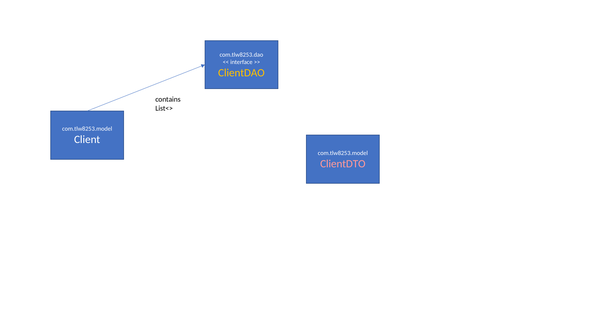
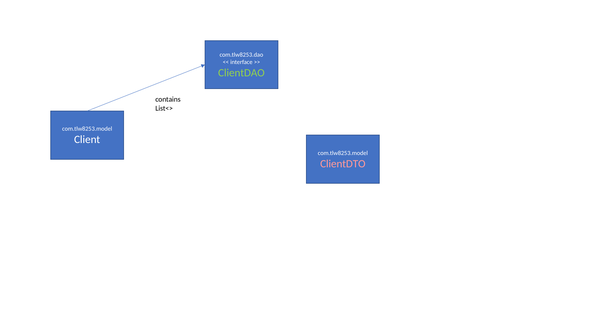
ClientDAO colour: yellow -> light green (241, 73)
